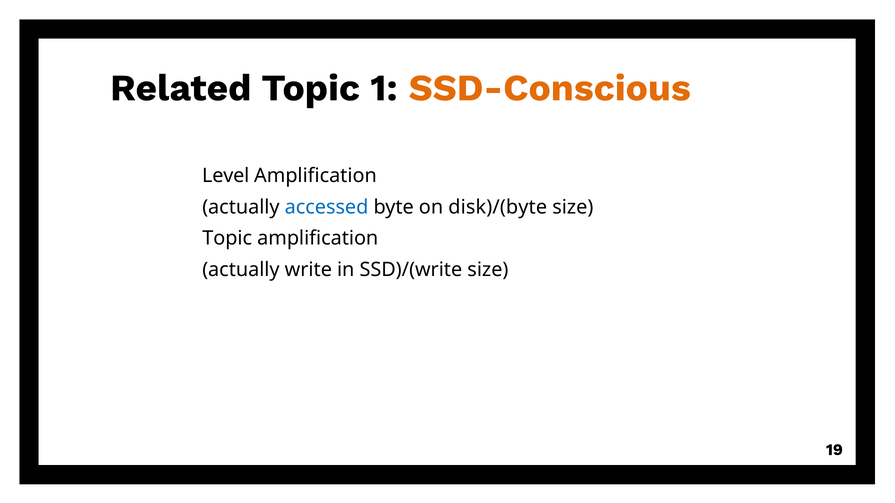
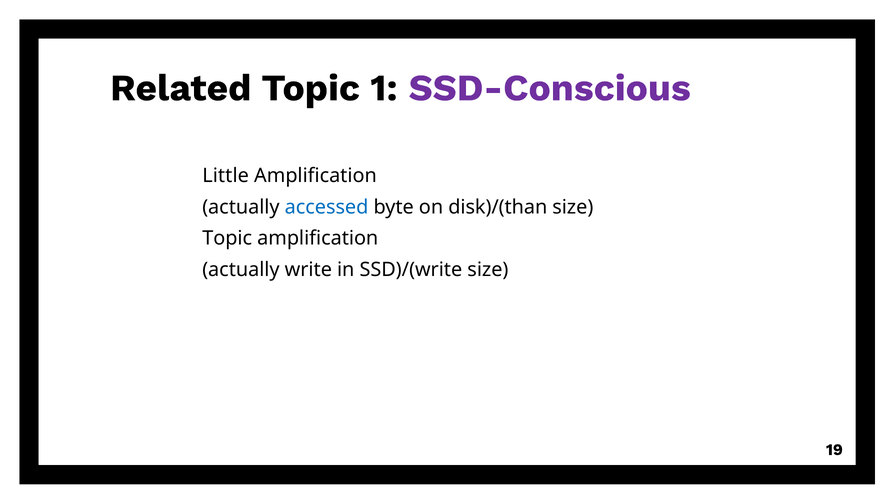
SSD-Conscious colour: orange -> purple (550, 88)
Level: Level -> Little (226, 176)
disk)/(byte: disk)/(byte -> disk)/(than (498, 207)
